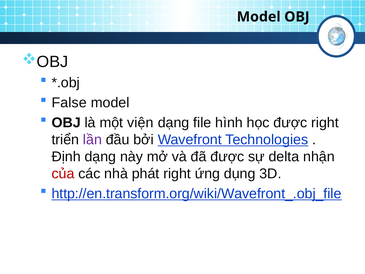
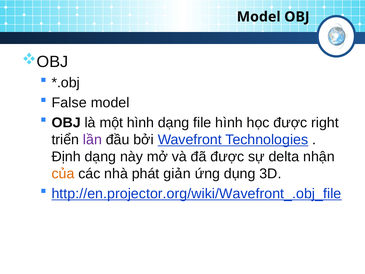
một viện: viện -> hình (141, 122)
của colour: red -> orange (63, 174)
phát right: right -> giản (177, 174)
http://en.transform.org/wiki/Wavefront_.obj_file: http://en.transform.org/wiki/Wavefront_.obj_file -> http://en.projector.org/wiki/Wavefront_.obj_file (196, 193)
